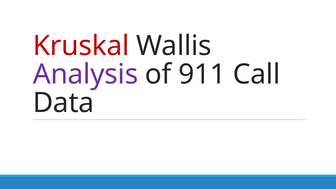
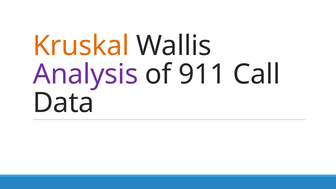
Kruskal colour: red -> orange (81, 46)
